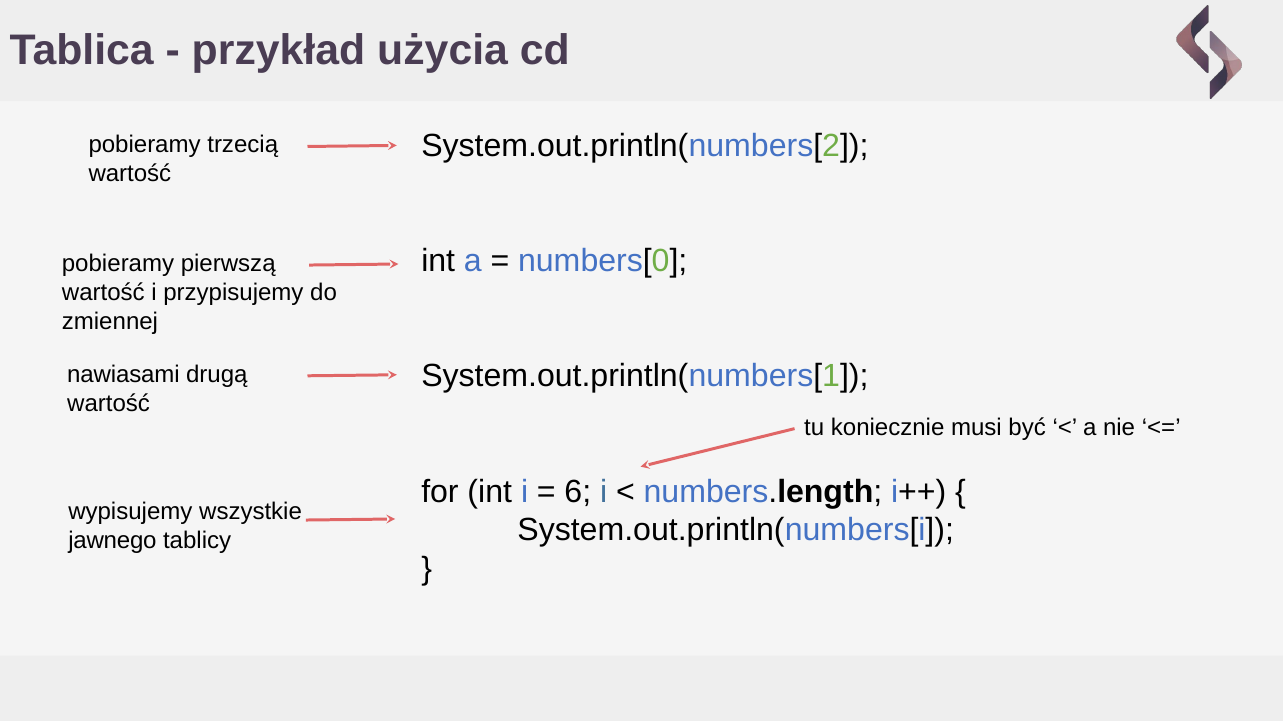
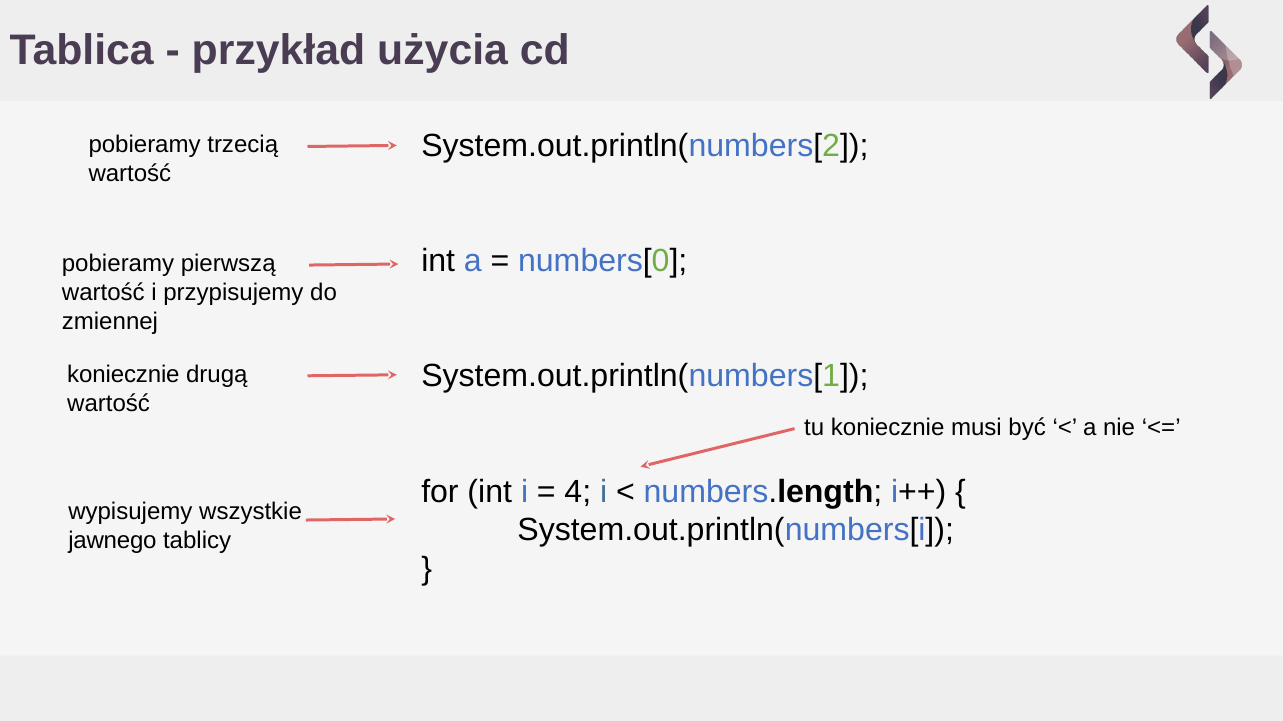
nawiasami: nawiasami -> koniecznie (123, 375)
6: 6 -> 4 (578, 492)
